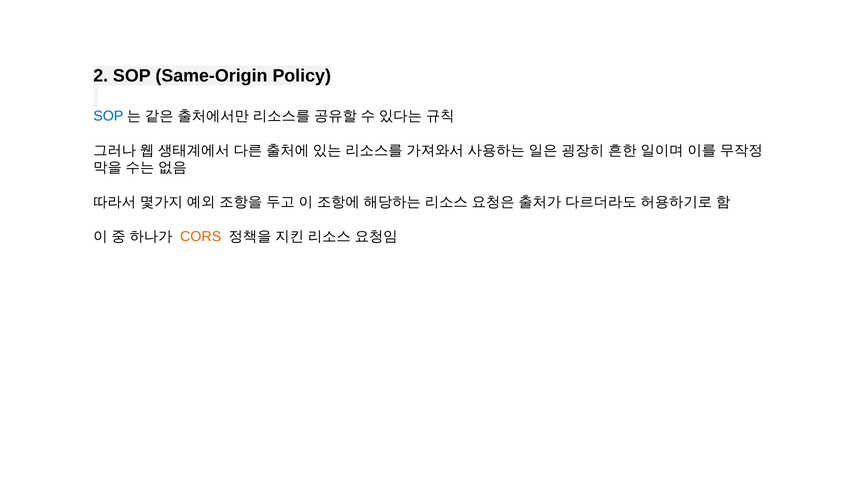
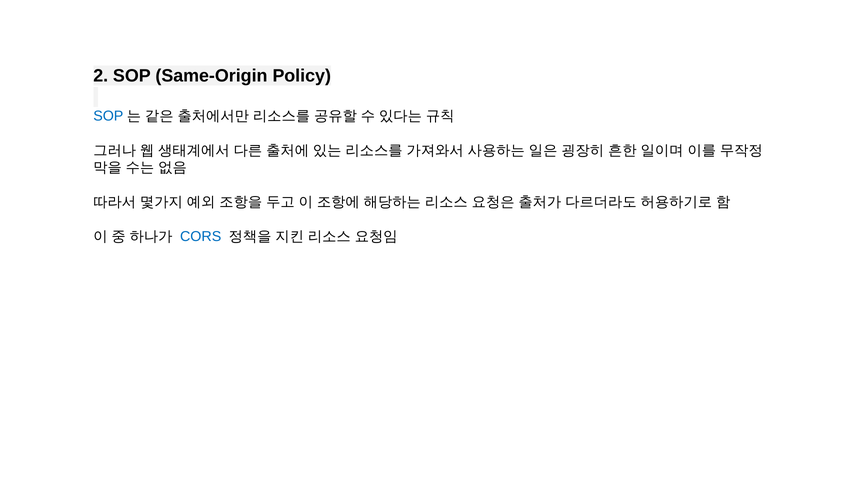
CORS colour: orange -> blue (201, 236)
